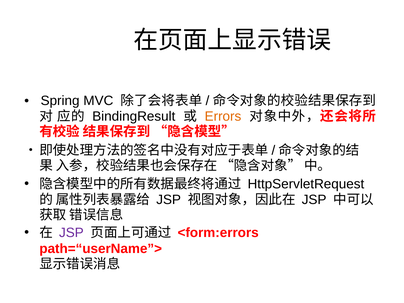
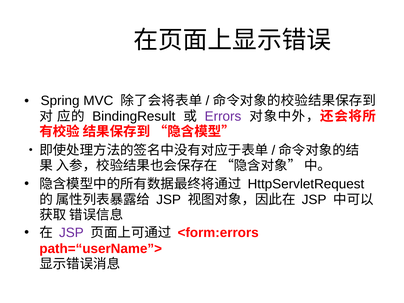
Errors colour: orange -> purple (223, 116)
